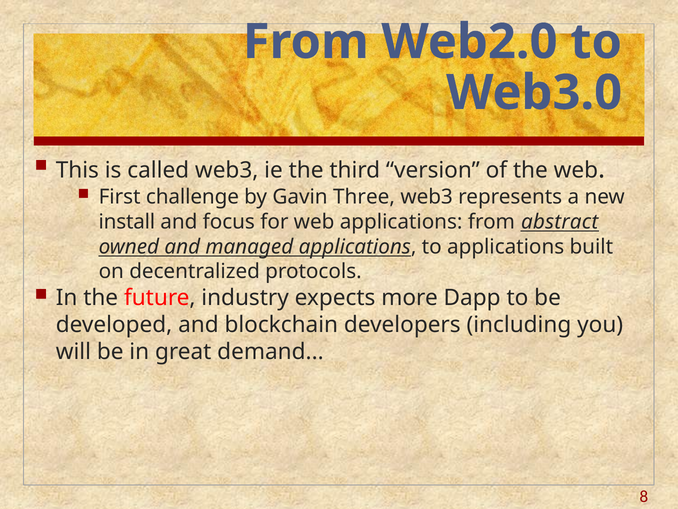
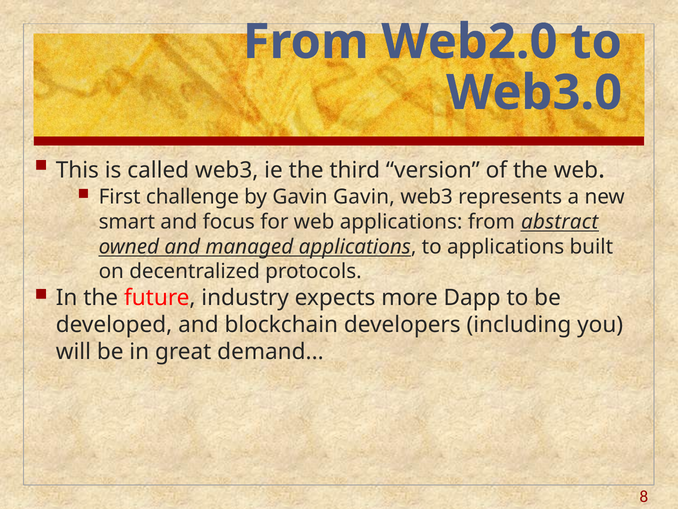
Gavin Three: Three -> Gavin (364, 197)
install: install -> smart (127, 222)
